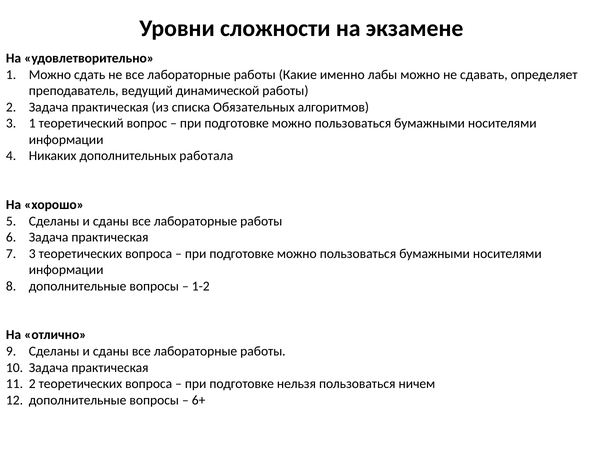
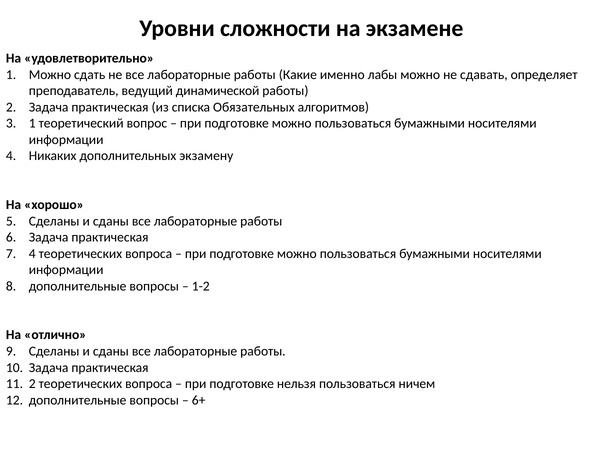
работала: работала -> экзамену (206, 156)
3: 3 -> 4 (32, 253)
